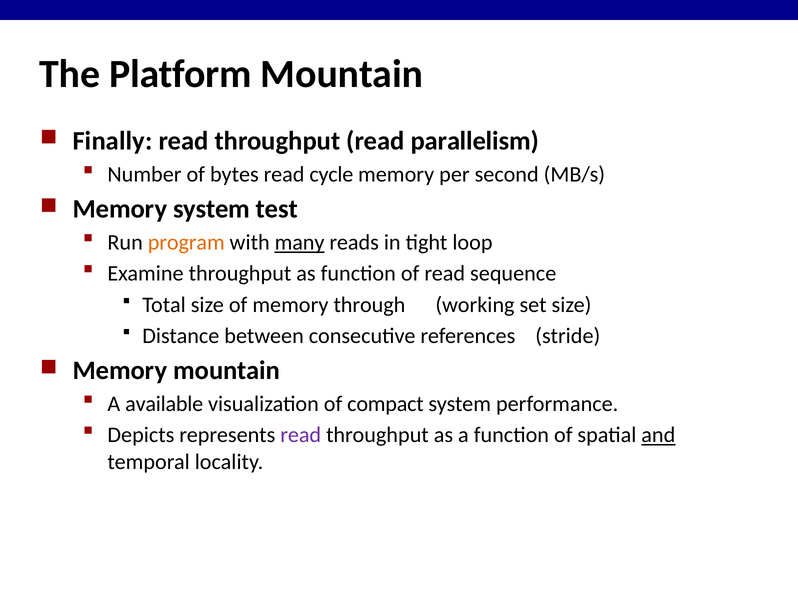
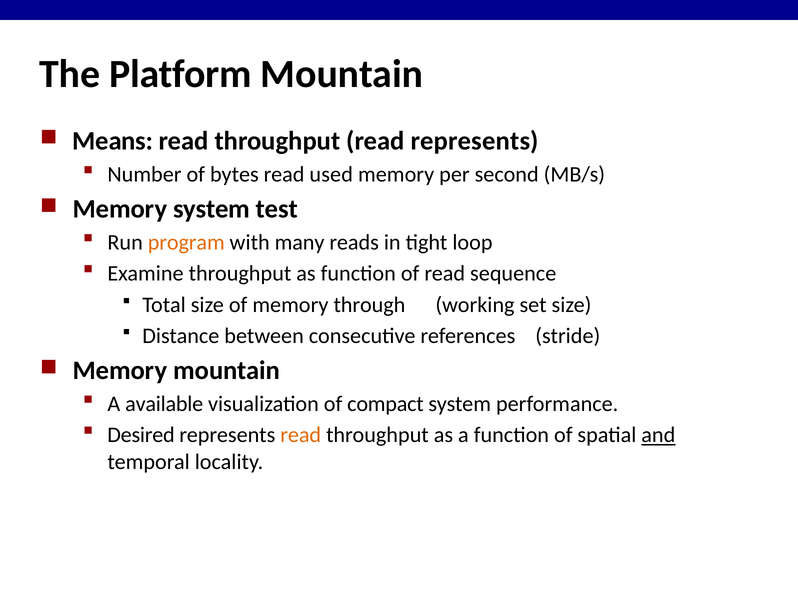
Finally: Finally -> Means (113, 141)
read parallelism: parallelism -> represents (475, 141)
cycle: cycle -> used (331, 174)
many underline: present -> none (300, 242)
Depicts: Depicts -> Desired (141, 435)
read colour: purple -> orange (301, 435)
